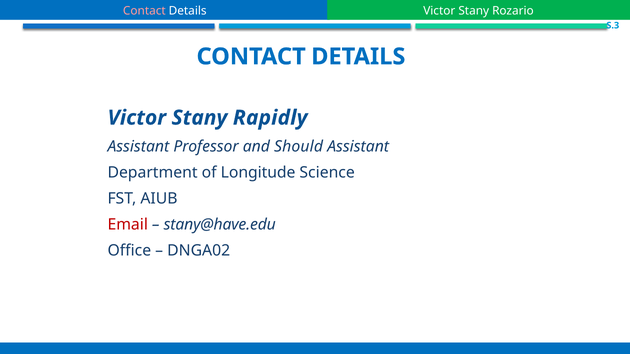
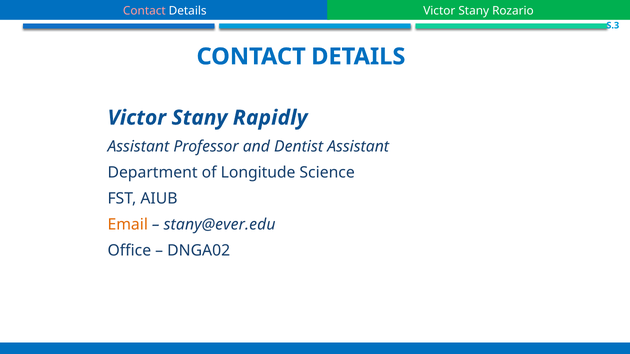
Should: Should -> Dentist (299, 147)
Email colour: red -> orange (128, 225)
stany@have.edu: stany@have.edu -> stany@ever.edu (220, 225)
